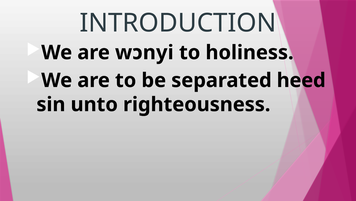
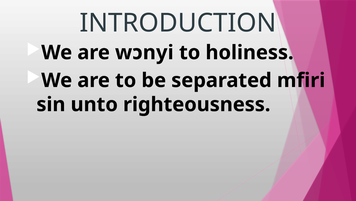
heed: heed -> mfiri (301, 80)
